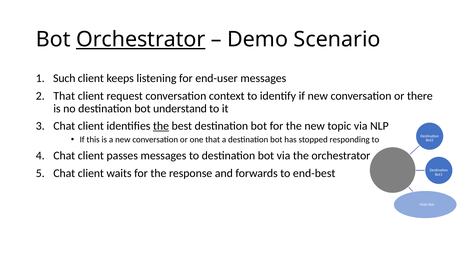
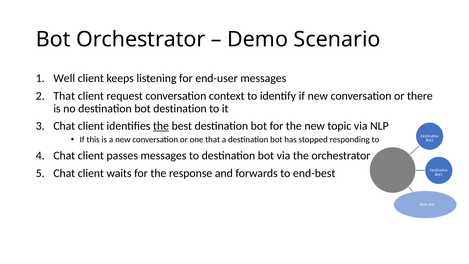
Orchestrator underline: present -> none (141, 39)
Such: Such -> Well (64, 78)
bot understand: understand -> destination (180, 108)
